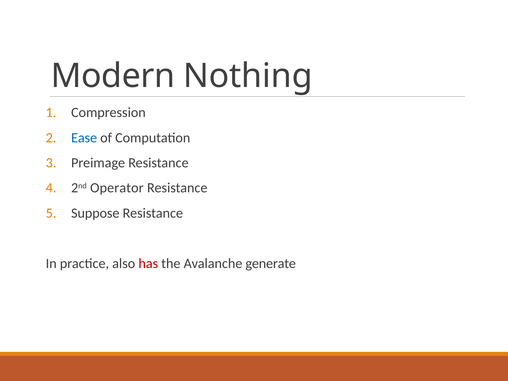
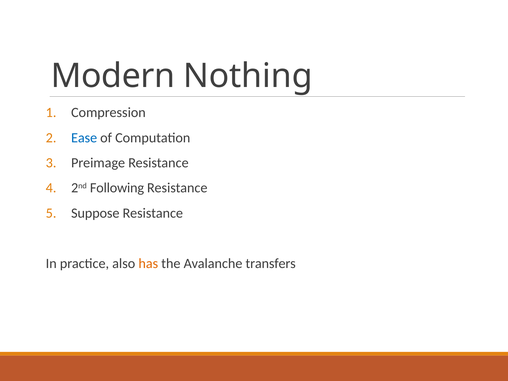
Operator: Operator -> Following (117, 188)
has colour: red -> orange (148, 263)
generate: generate -> transfers (271, 263)
